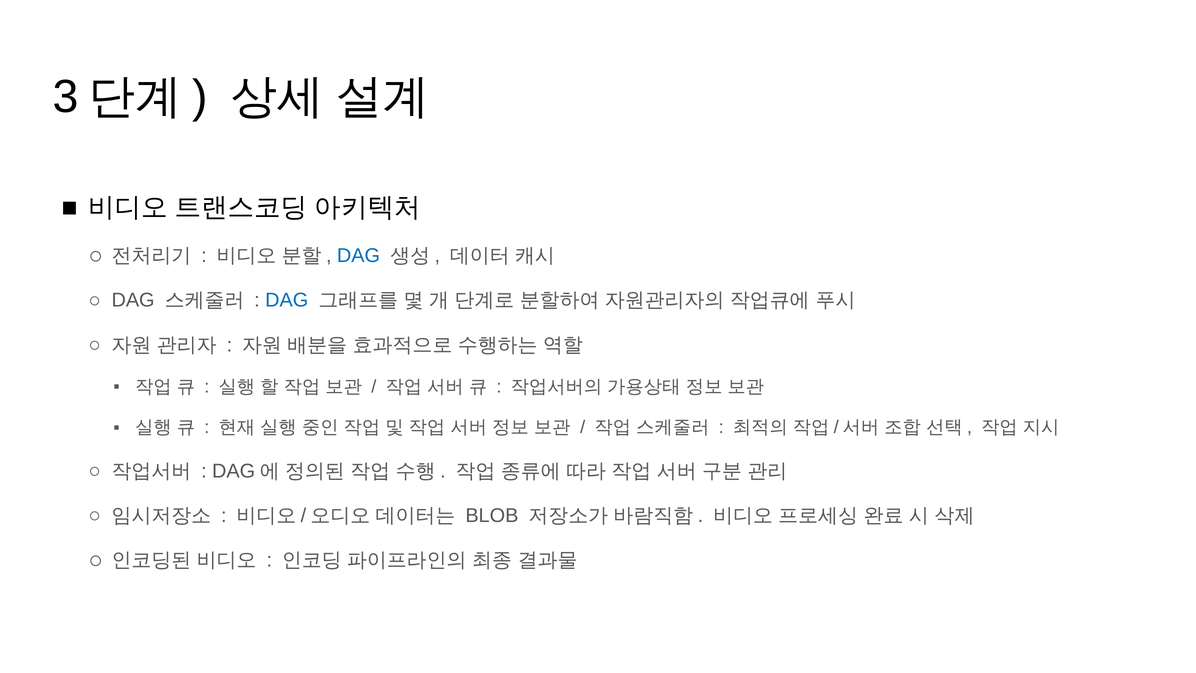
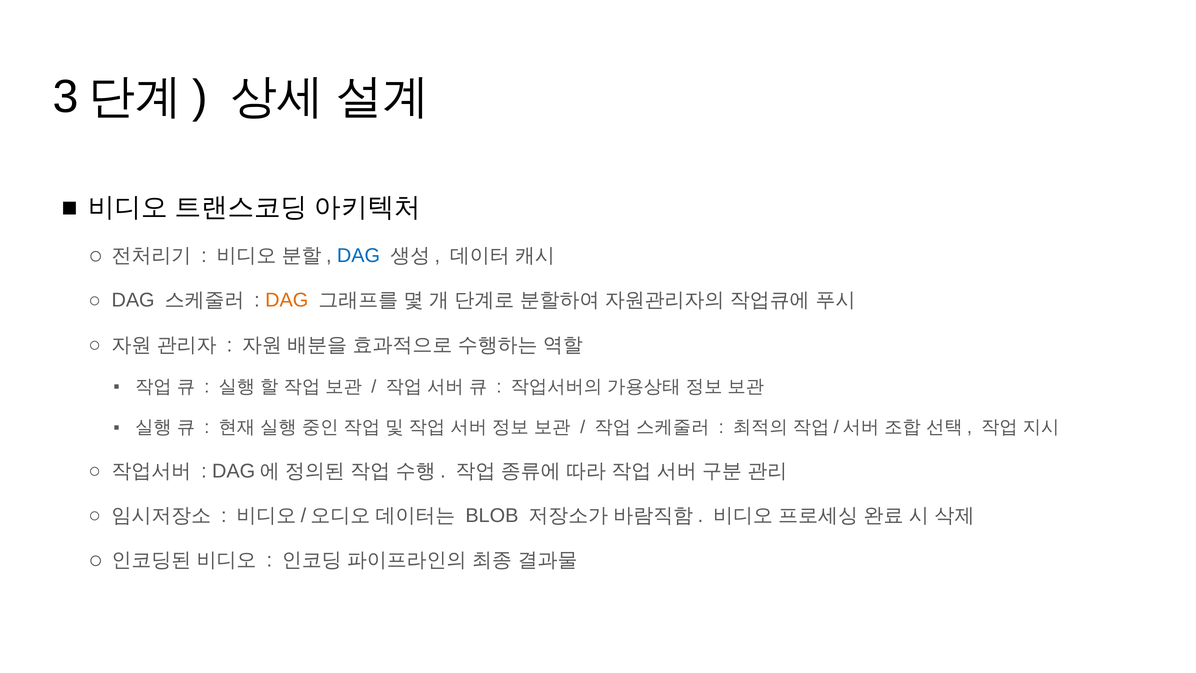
DAG colour: blue -> orange (287, 300)
